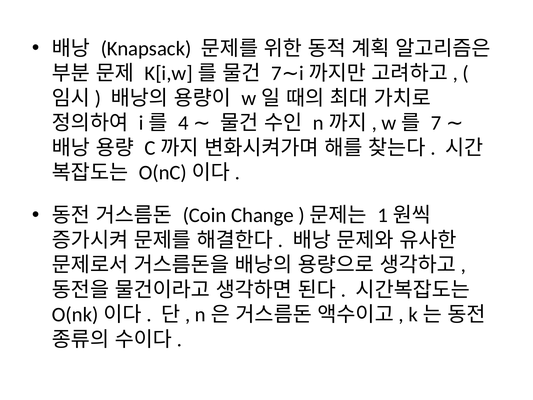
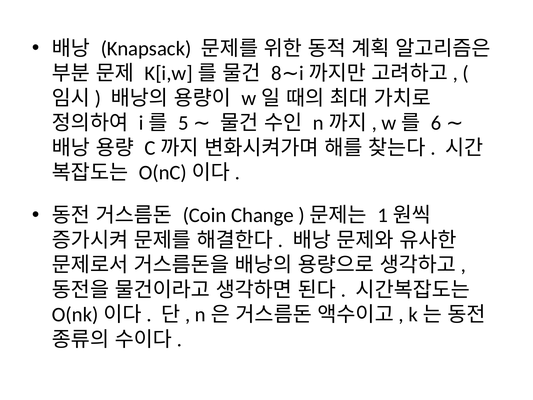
7: 7 -> 8 (277, 73)
4: 4 -> 5 (183, 123)
7: 7 -> 6 (436, 123)
